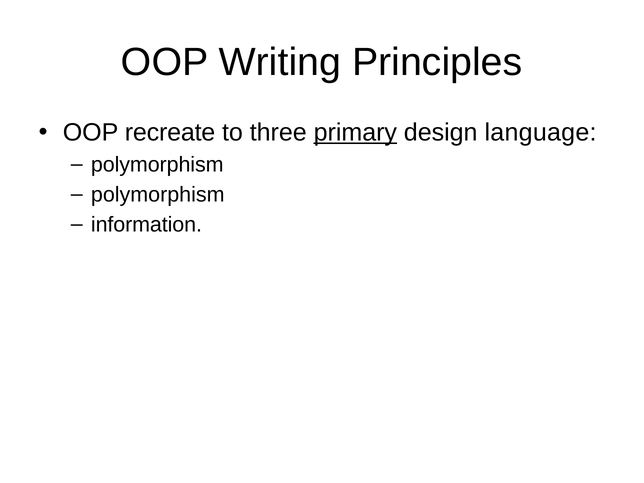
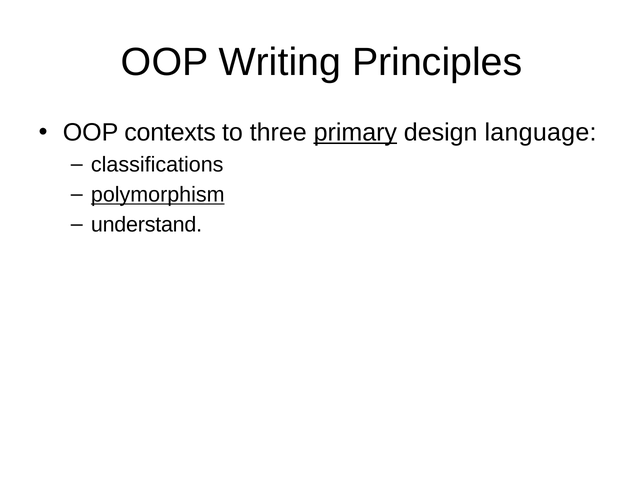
recreate: recreate -> contexts (170, 133)
polymorphism: polymorphism -> classifications (157, 165)
polymorphism underline: none -> present (158, 195)
information: information -> understand (147, 225)
